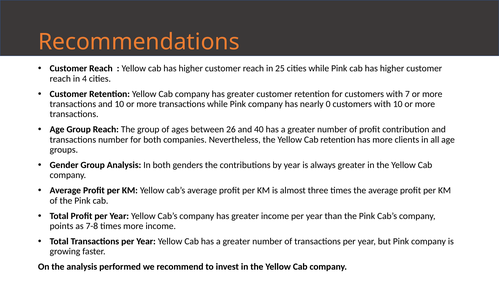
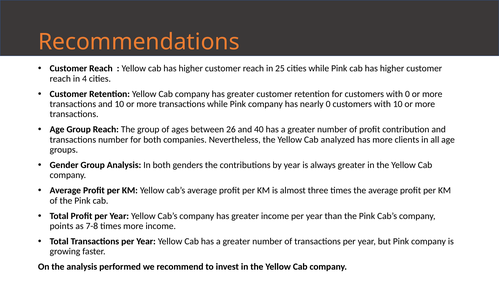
with 7: 7 -> 0 (407, 94)
Cab retention: retention -> analyzed (338, 139)
